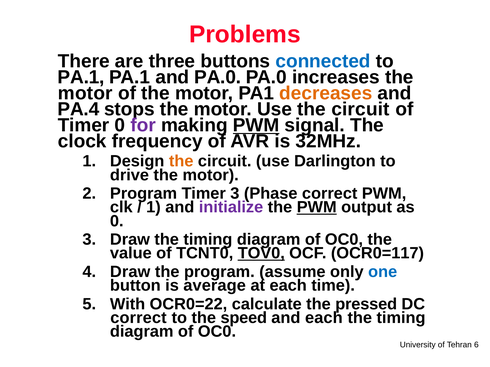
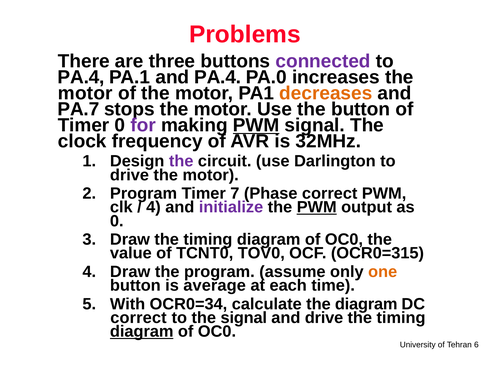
connected colour: blue -> purple (323, 61)
PA.1: PA.1 -> PA.4 (81, 77)
and PA.0: PA.0 -> PA.4 (218, 77)
PA.4: PA.4 -> PA.7 (78, 109)
Use the circuit: circuit -> button (361, 109)
the colour: orange -> purple (181, 161)
Timer 3: 3 -> 7 (235, 194)
1: 1 -> 4 (153, 208)
TOV0 underline: present -> none (261, 254)
OCR0=117: OCR0=117 -> OCR0=315 (377, 254)
one colour: blue -> orange (383, 272)
OCR0=22: OCR0=22 -> OCR0=34 (188, 305)
the pressed: pressed -> diagram (366, 305)
the speed: speed -> signal (244, 318)
and each: each -> drive (324, 318)
diagram underline: none -> present (142, 332)
